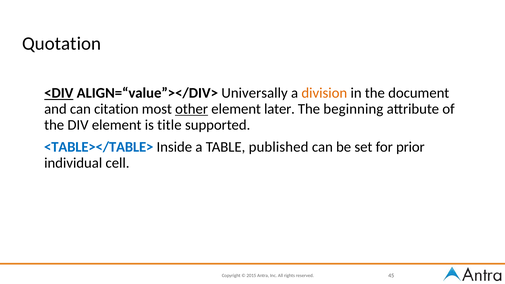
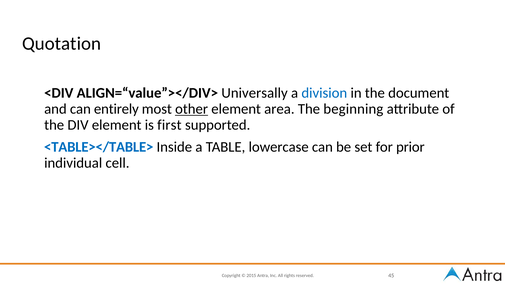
<DIV underline: present -> none (59, 93)
division colour: orange -> blue (324, 93)
citation: citation -> entirely (116, 109)
later: later -> area (279, 109)
title: title -> first (169, 125)
published: published -> lowercase (279, 147)
